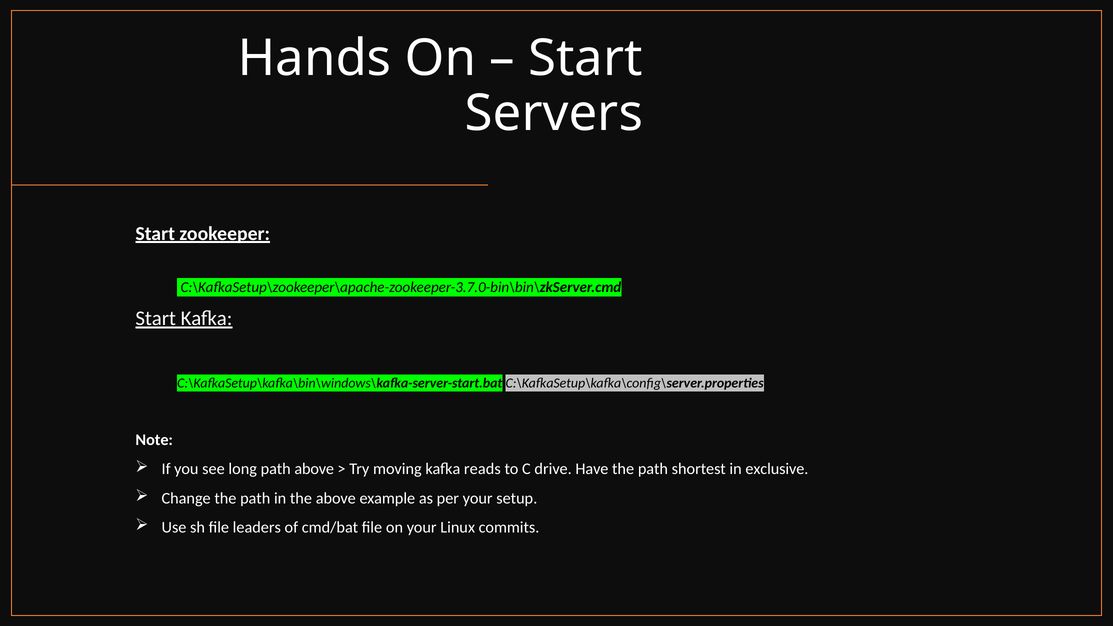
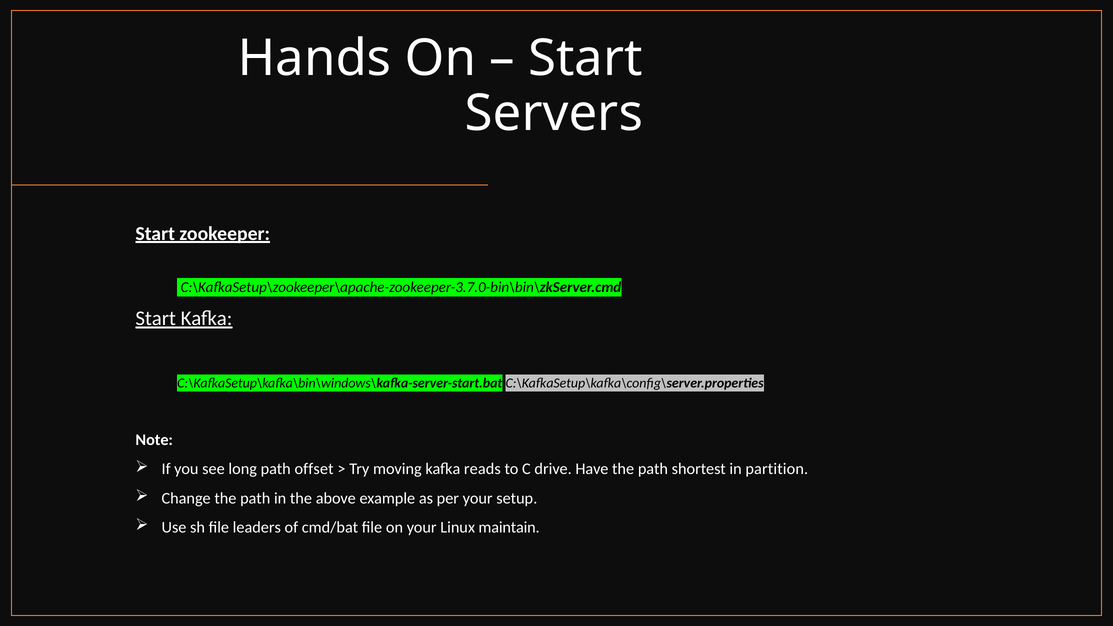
path above: above -> offset (314, 469)
exclusive: exclusive -> partition (777, 469)
commits: commits -> maintain (509, 527)
